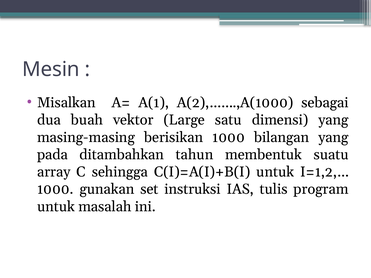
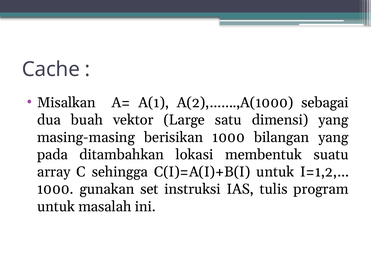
Mesin: Mesin -> Cache (51, 69)
tahun: tahun -> lokasi (195, 155)
